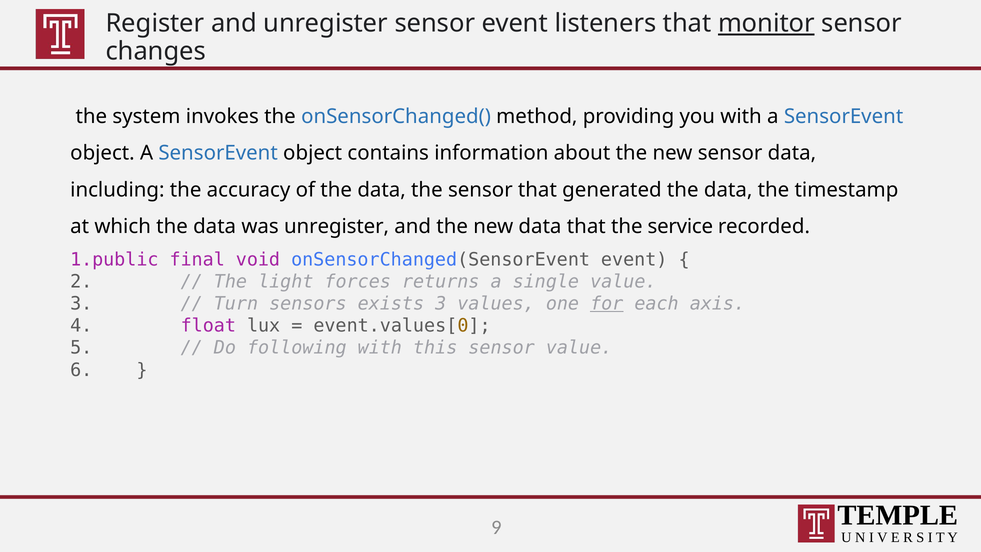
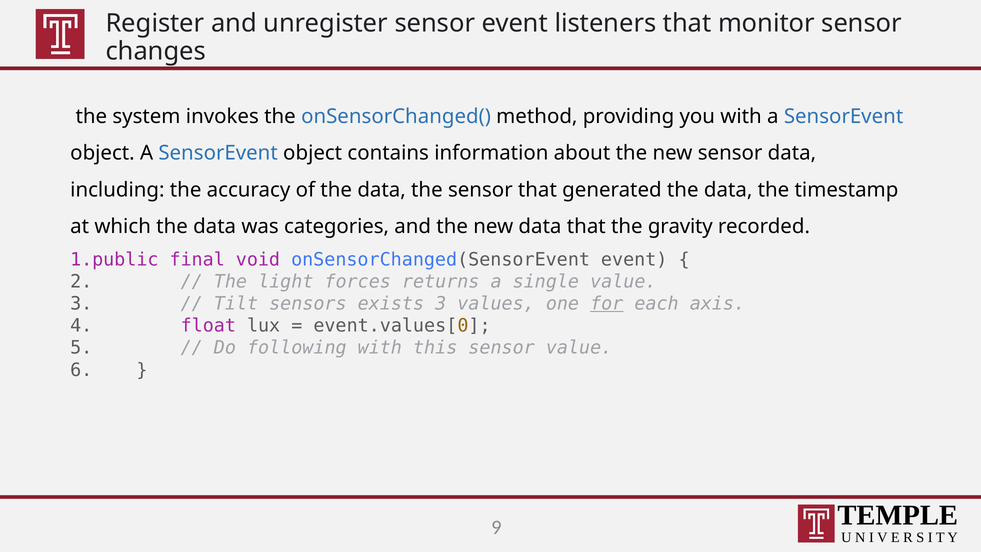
monitor underline: present -> none (766, 24)
was unregister: unregister -> categories (337, 227)
service: service -> gravity (680, 227)
Turn: Turn -> Tilt (236, 304)
